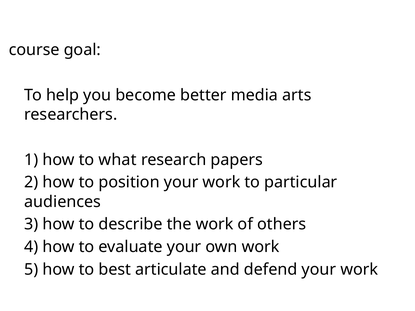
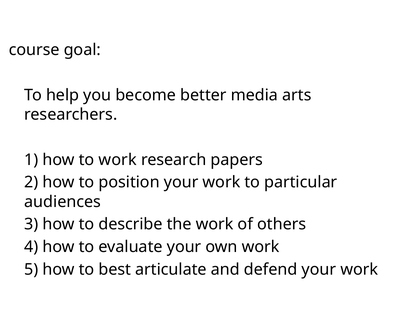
to what: what -> work (118, 160)
